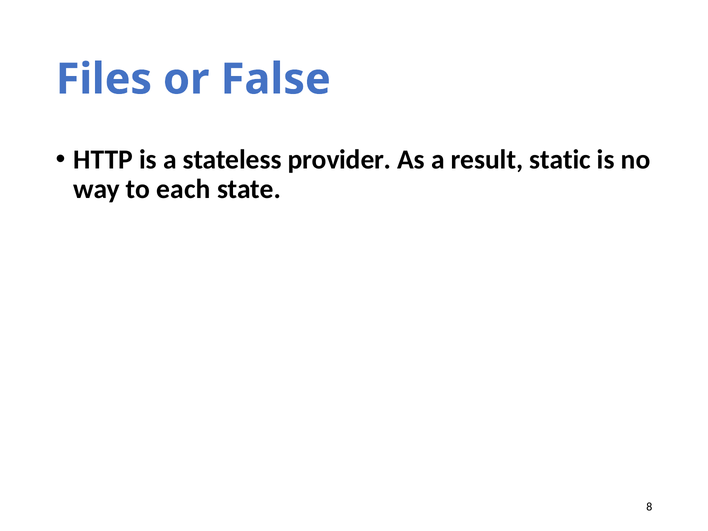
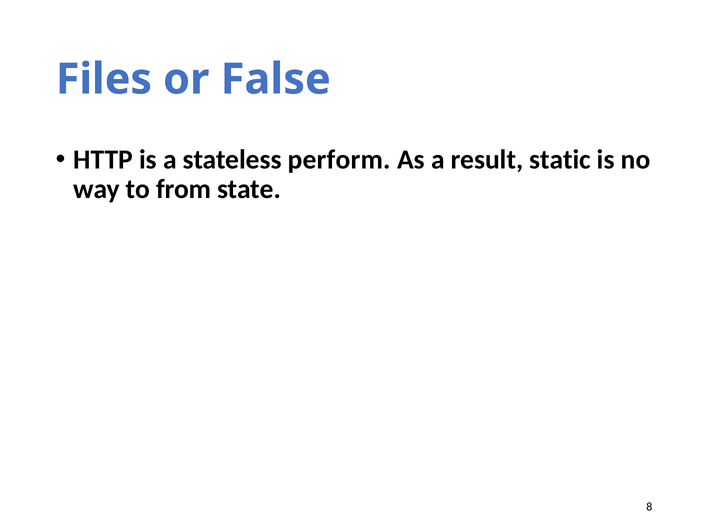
provider: provider -> perform (339, 160)
each: each -> from (184, 189)
